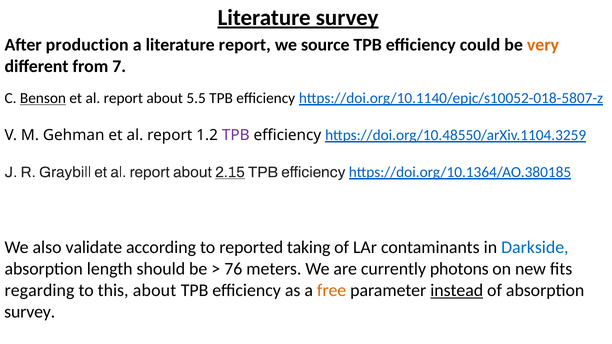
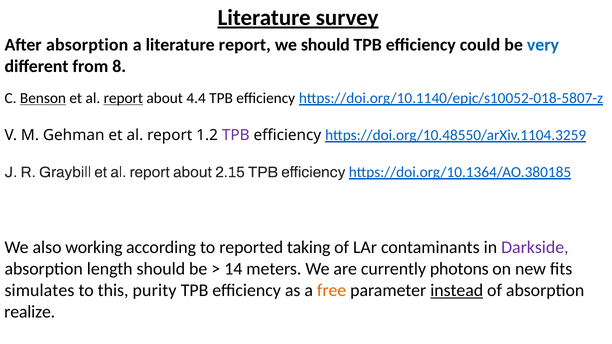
After production: production -> absorption (87, 45)
we source: source -> should (325, 45)
very colour: orange -> blue (543, 45)
7: 7 -> 8 (119, 66)
report underline: none -> present (123, 98)
5.5: 5.5 -> 4.4 (196, 98)
2.15 underline: present -> none (230, 172)
validate: validate -> working (94, 248)
Darkside colour: blue -> purple (535, 248)
76: 76 -> 14 (233, 269)
regarding: regarding -> simulates (39, 291)
this about: about -> purity (155, 291)
survey: survey -> realize (30, 312)
